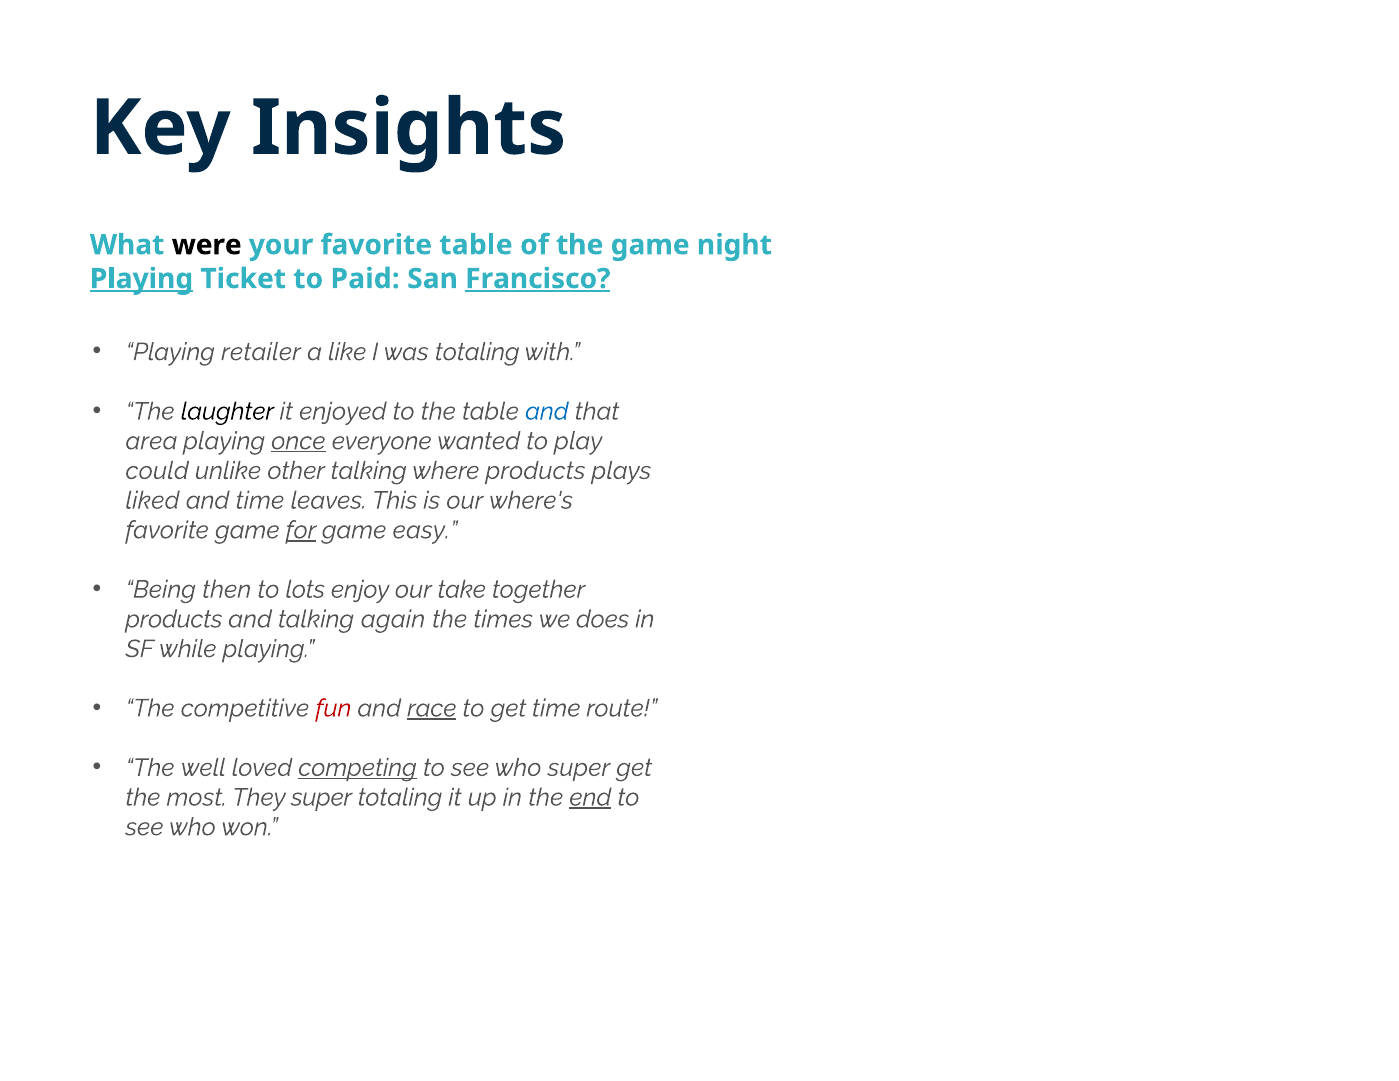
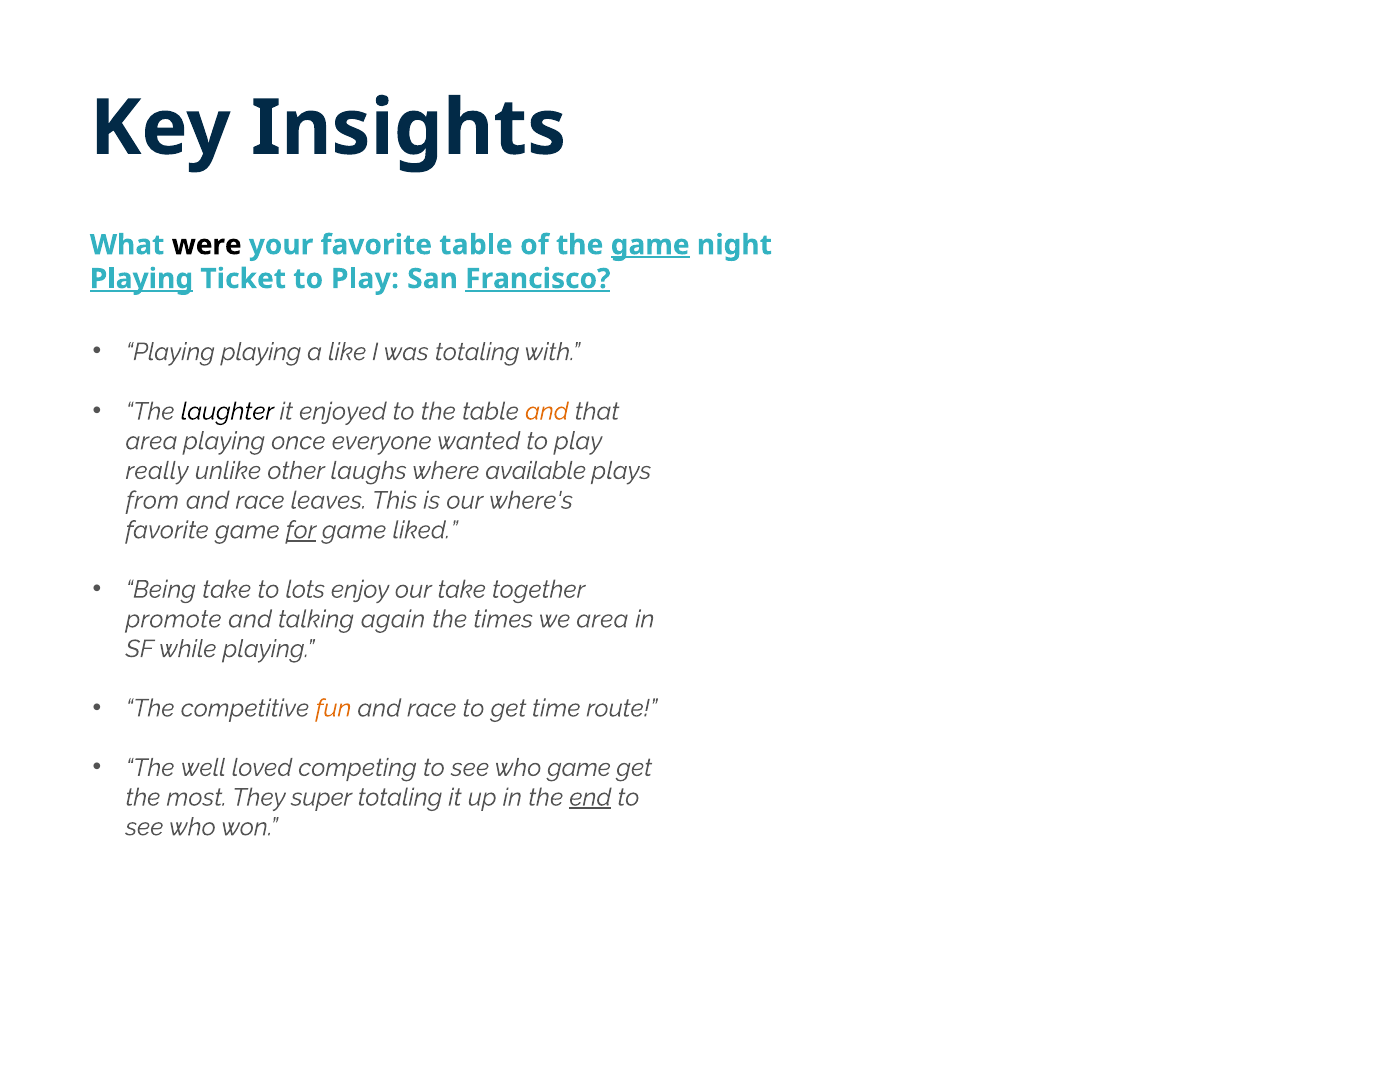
game underline: none -> present (650, 245)
Ticket to Paid: Paid -> Play (365, 279)
Playing retailer: retailer -> playing (261, 352)
and colour: blue -> orange (547, 411)
once underline: present -> none (298, 441)
could: could -> really (157, 471)
other talking: talking -> laughs (369, 471)
where products: products -> available (536, 471)
liked: liked -> from (152, 501)
time: time -> race (260, 501)
easy: easy -> liked (425, 530)
Being then: then -> take (227, 590)
products: products -> promote (174, 619)
we does: does -> area (602, 619)
fun colour: red -> orange (333, 708)
race underline: present -> none (432, 708)
competing underline: present -> none (358, 768)
who super: super -> game (579, 768)
